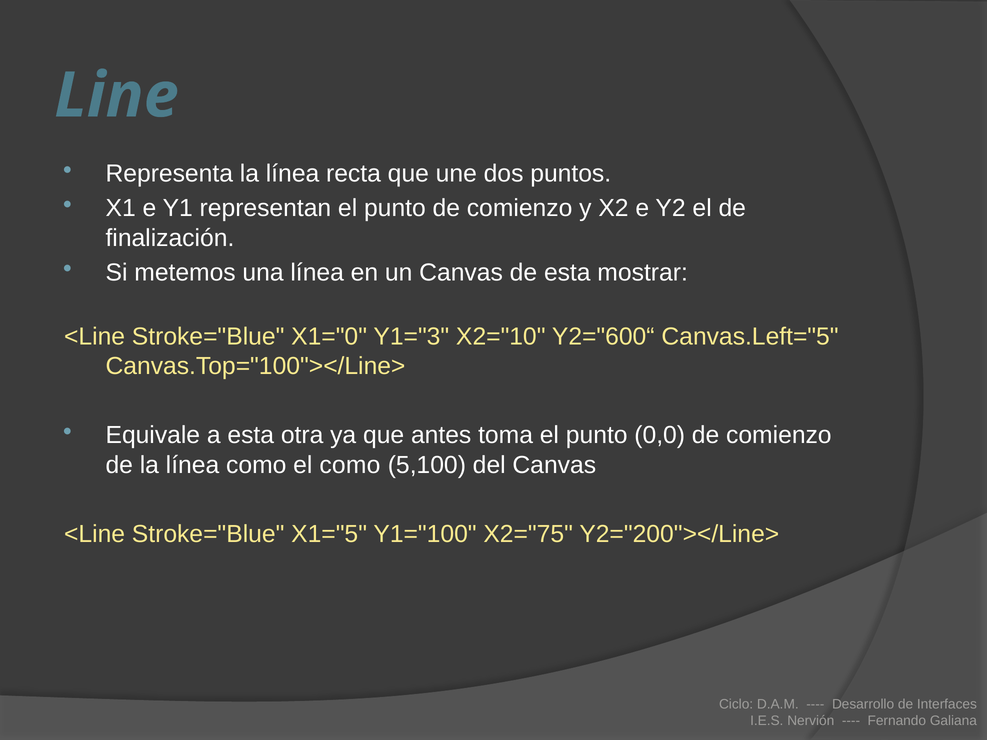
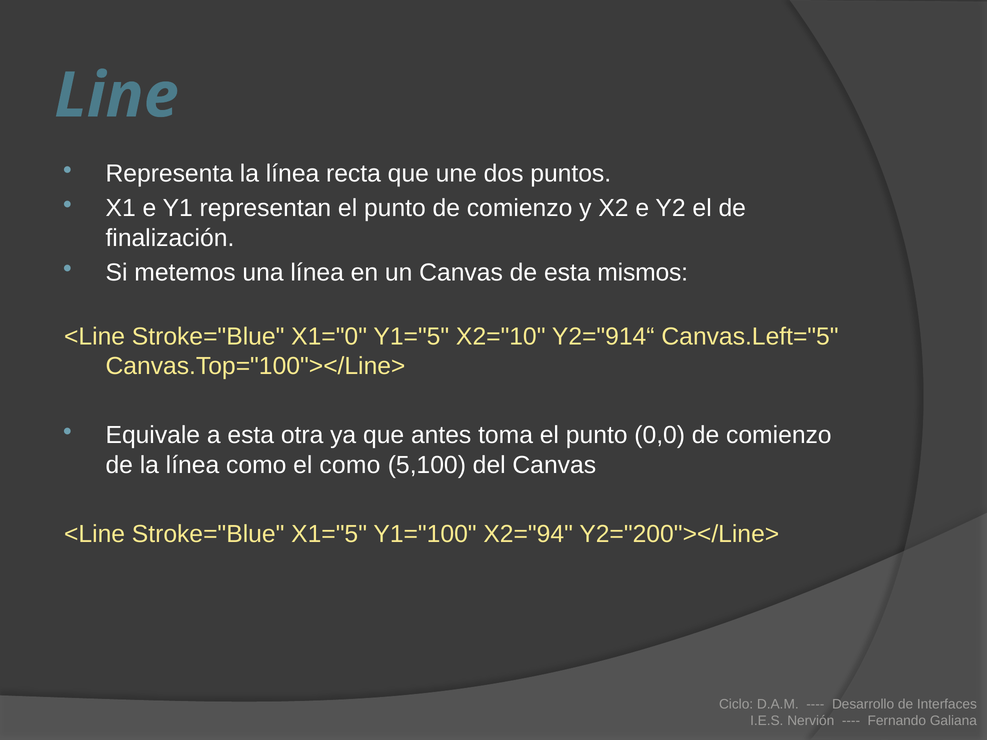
mostrar: mostrar -> mismos (643, 273)
Y1="3: Y1="3 -> Y1="5 (411, 337)
Y2="600“: Y2="600“ -> Y2="914“ (603, 337)
X2="75: X2="75 -> X2="94 (528, 534)
